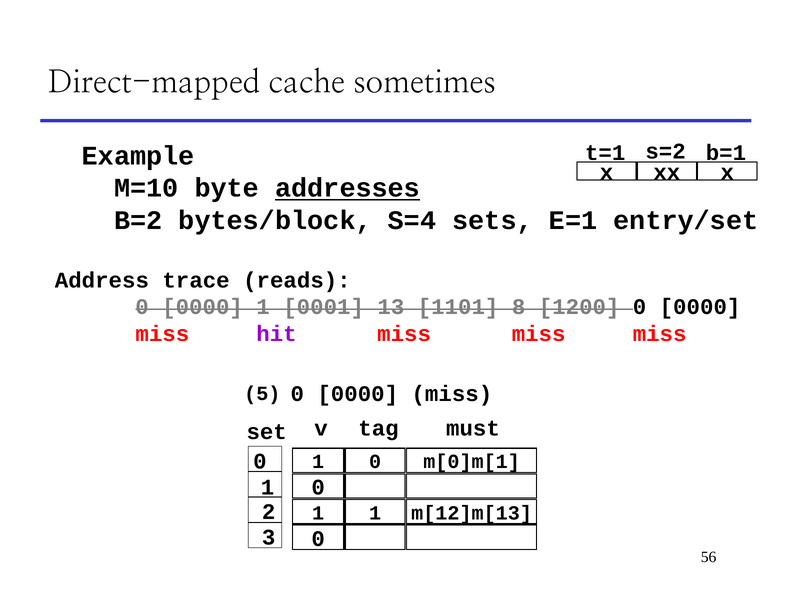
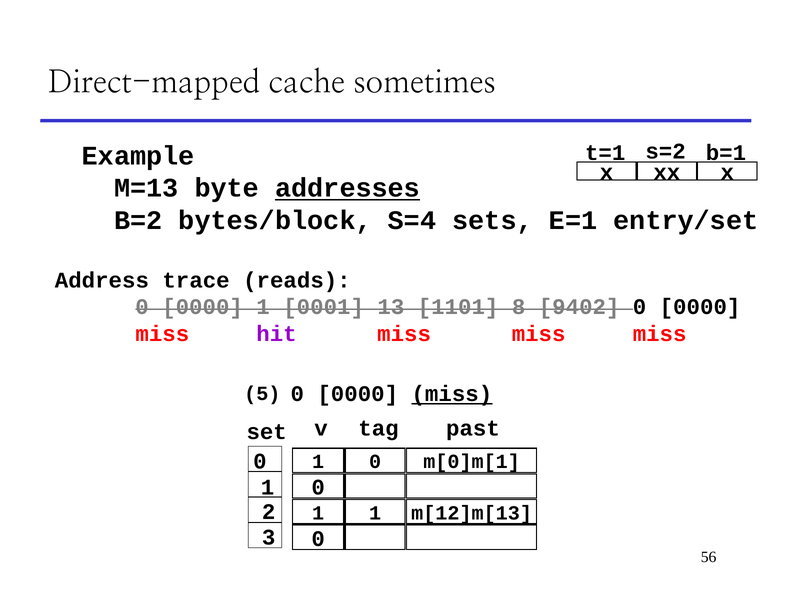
M=10: M=10 -> M=13 (146, 188)
1200: 1200 -> 9402 (579, 307)
miss underline: none -> present (452, 395)
must: must -> past (473, 429)
